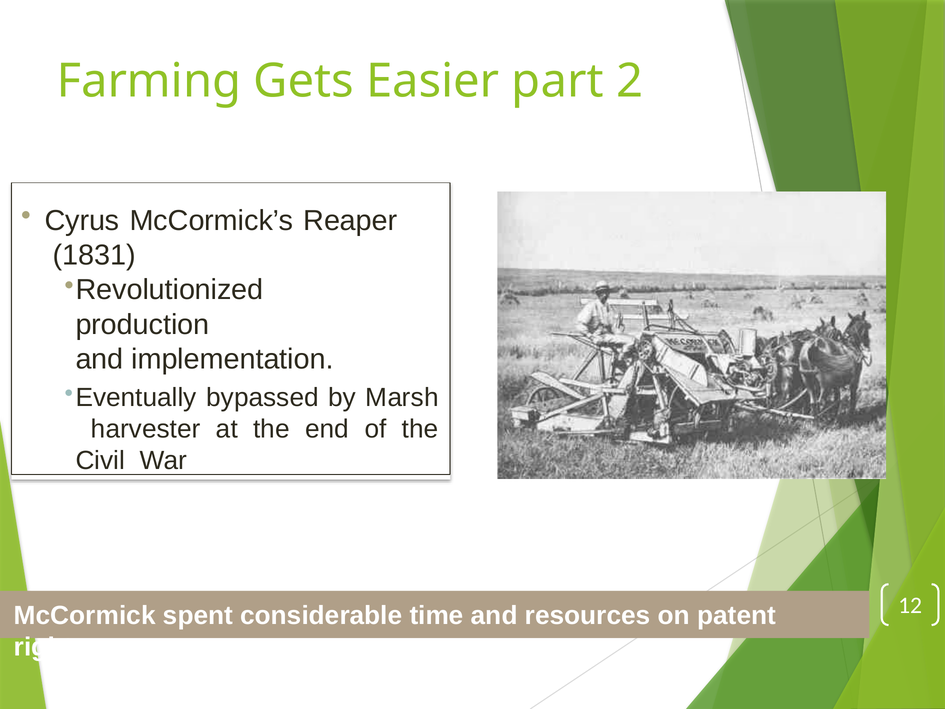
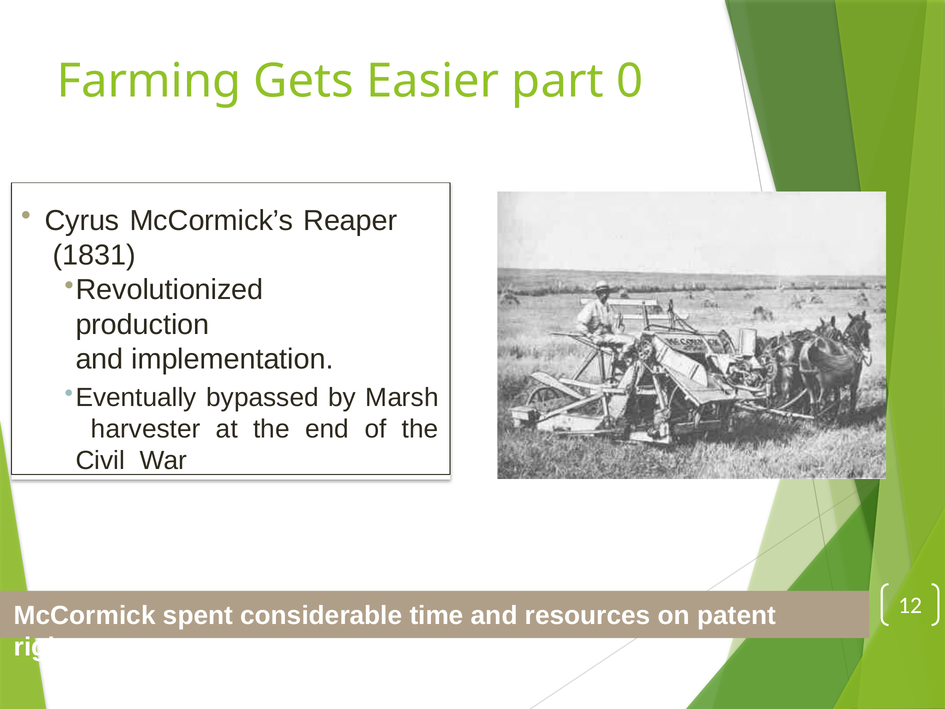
2: 2 -> 0 (630, 81)
